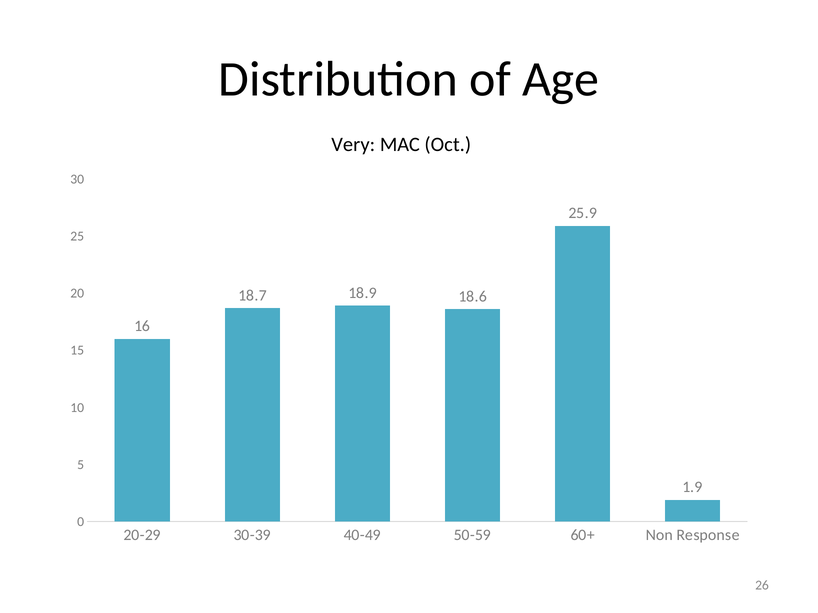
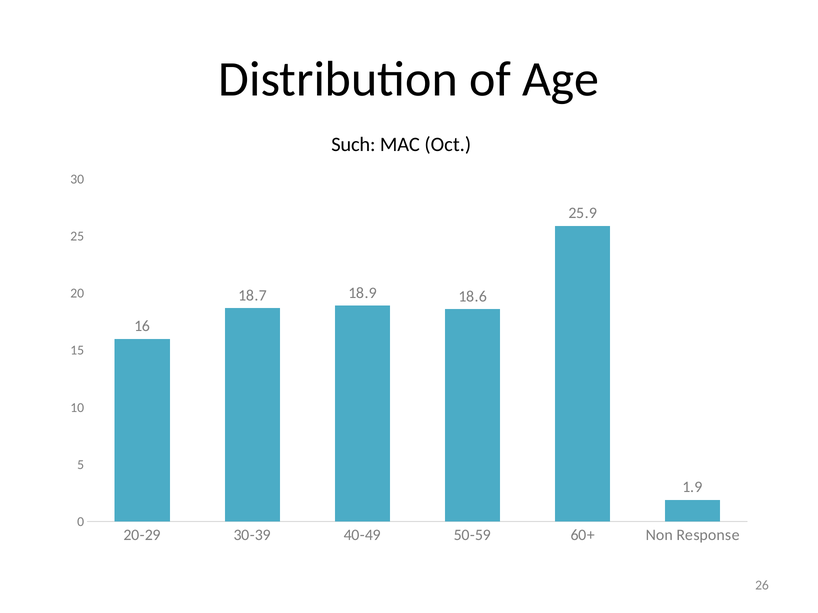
Very: Very -> Such (353, 145)
